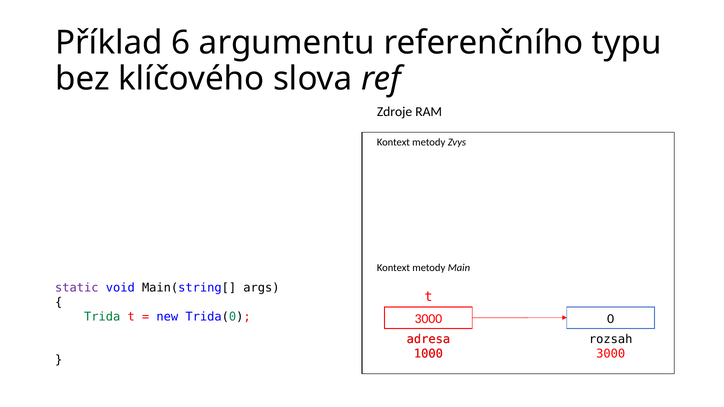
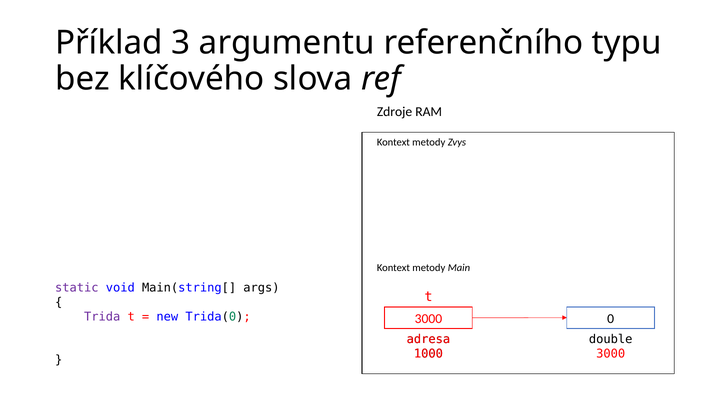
6: 6 -> 3 (181, 43)
Trida colour: green -> purple (102, 317)
rozsah: rozsah -> double (611, 339)
